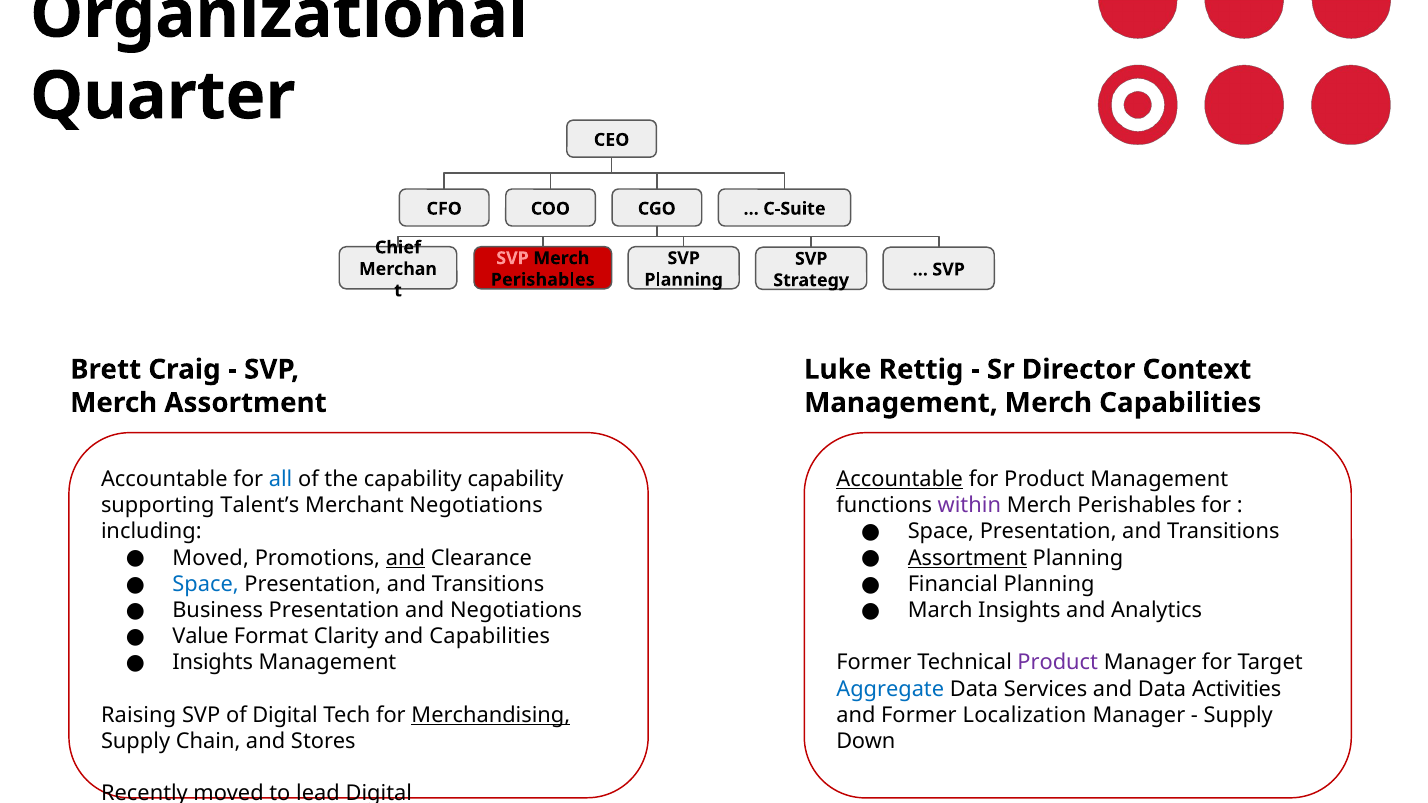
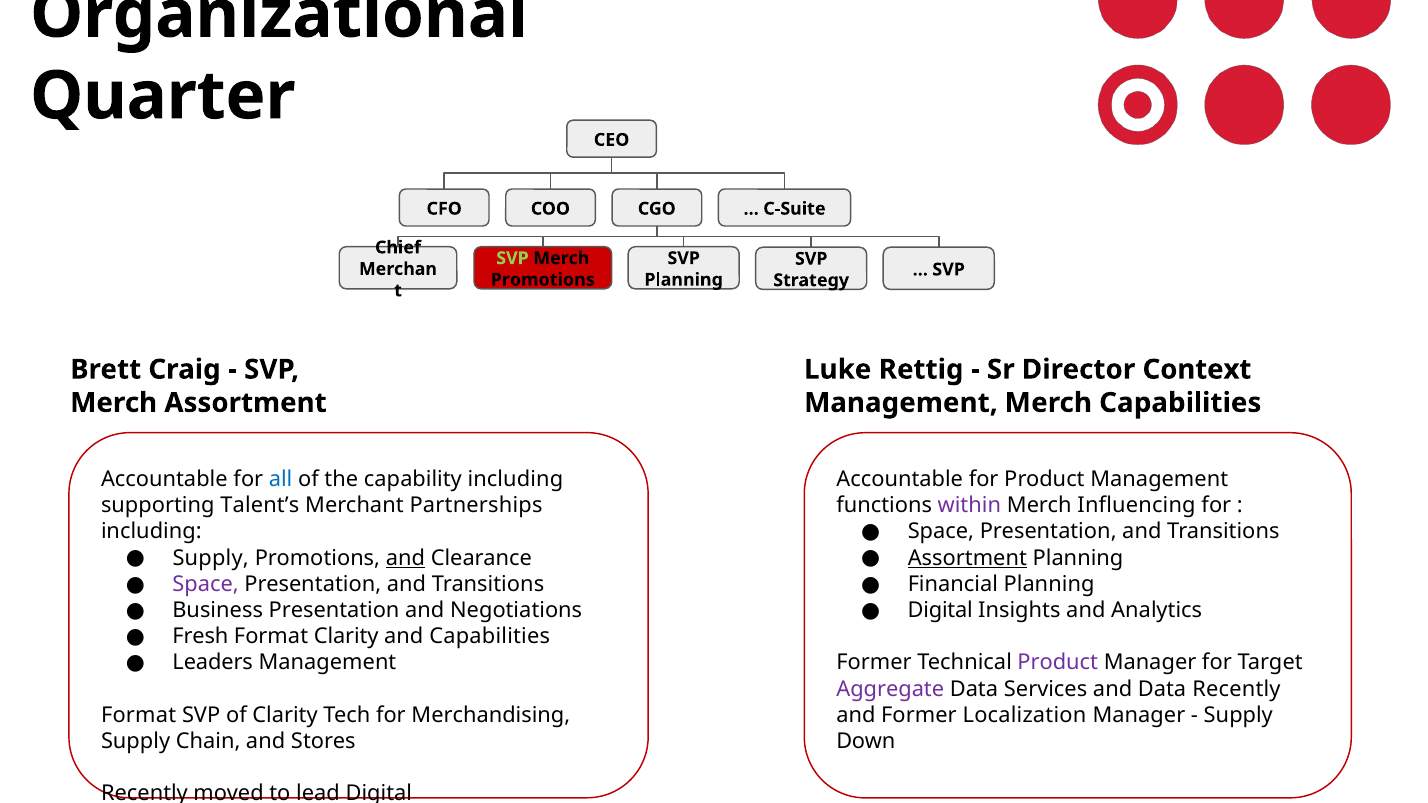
SVP colour: pink -> light green (513, 258)
Perishables: Perishables -> Promotions (543, 280)
capability capability: capability -> including (515, 480)
Accountable underline: present -> none (900, 480)
Merchant Negotiations: Negotiations -> Partnerships (476, 506)
Perishables: Perishables -> Influencing (1137, 506)
Moved: Moved -> Supply (211, 558)
Space colour: blue -> purple (206, 584)
March: March -> Digital (940, 611)
Value: Value -> Fresh (200, 637)
Insights: Insights -> Leaders (213, 663)
Aggregate colour: blue -> purple (890, 689)
Data Activities: Activities -> Recently (1236, 689)
Raising: Raising -> Format (139, 715)
of Digital: Digital -> Clarity (285, 715)
Merchandising underline: present -> none (491, 715)
